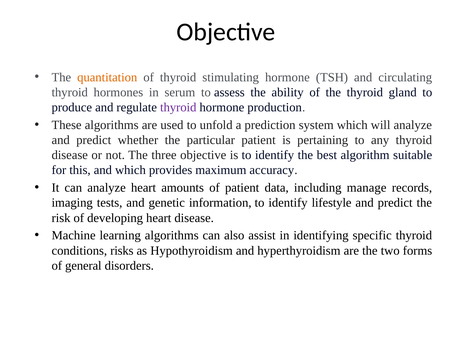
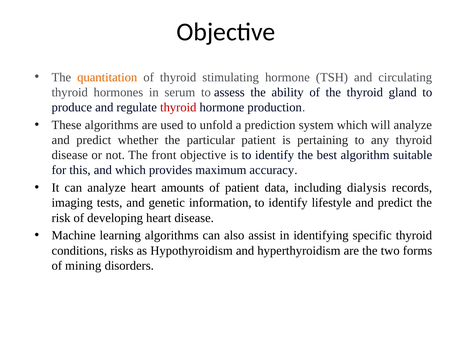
thyroid colour: purple -> red (178, 107)
three: three -> front (164, 155)
manage: manage -> dialysis (367, 188)
general: general -> mining (83, 266)
